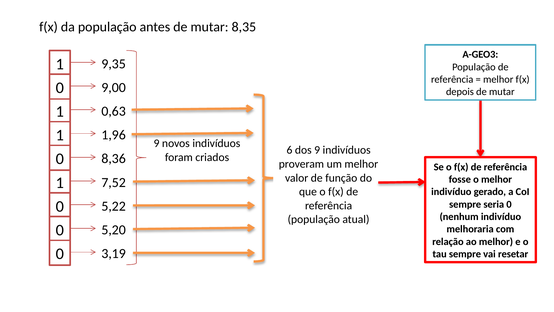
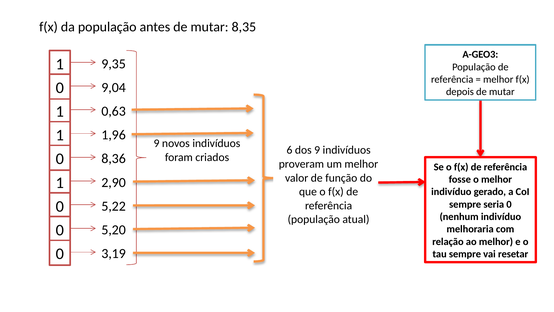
9,00: 9,00 -> 9,04 (114, 88)
7,52: 7,52 -> 2,90 (114, 182)
